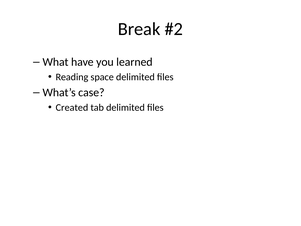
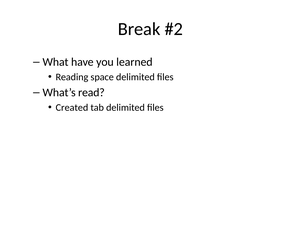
case: case -> read (91, 92)
